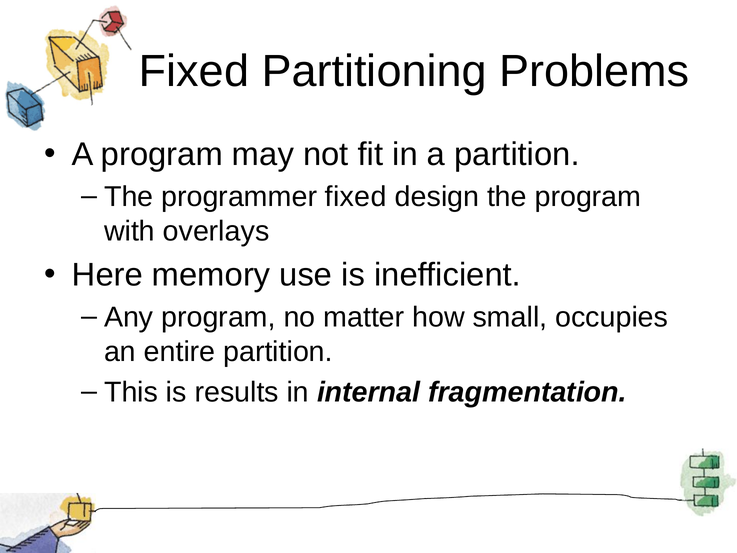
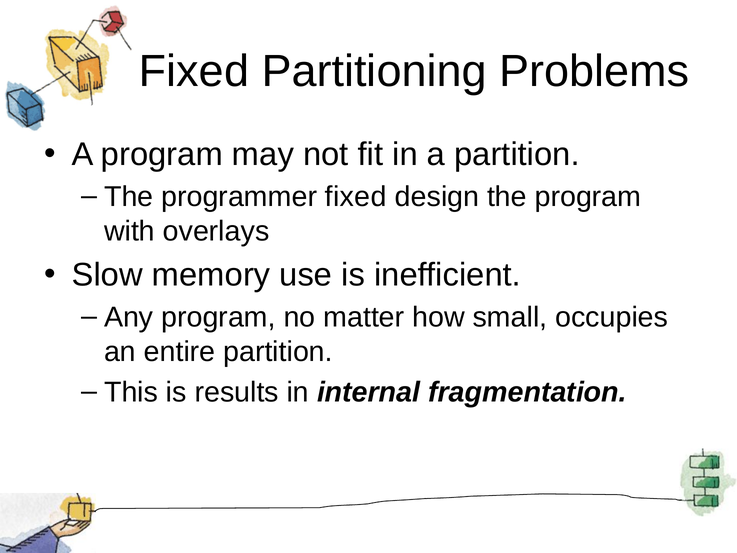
Here: Here -> Slow (107, 275)
